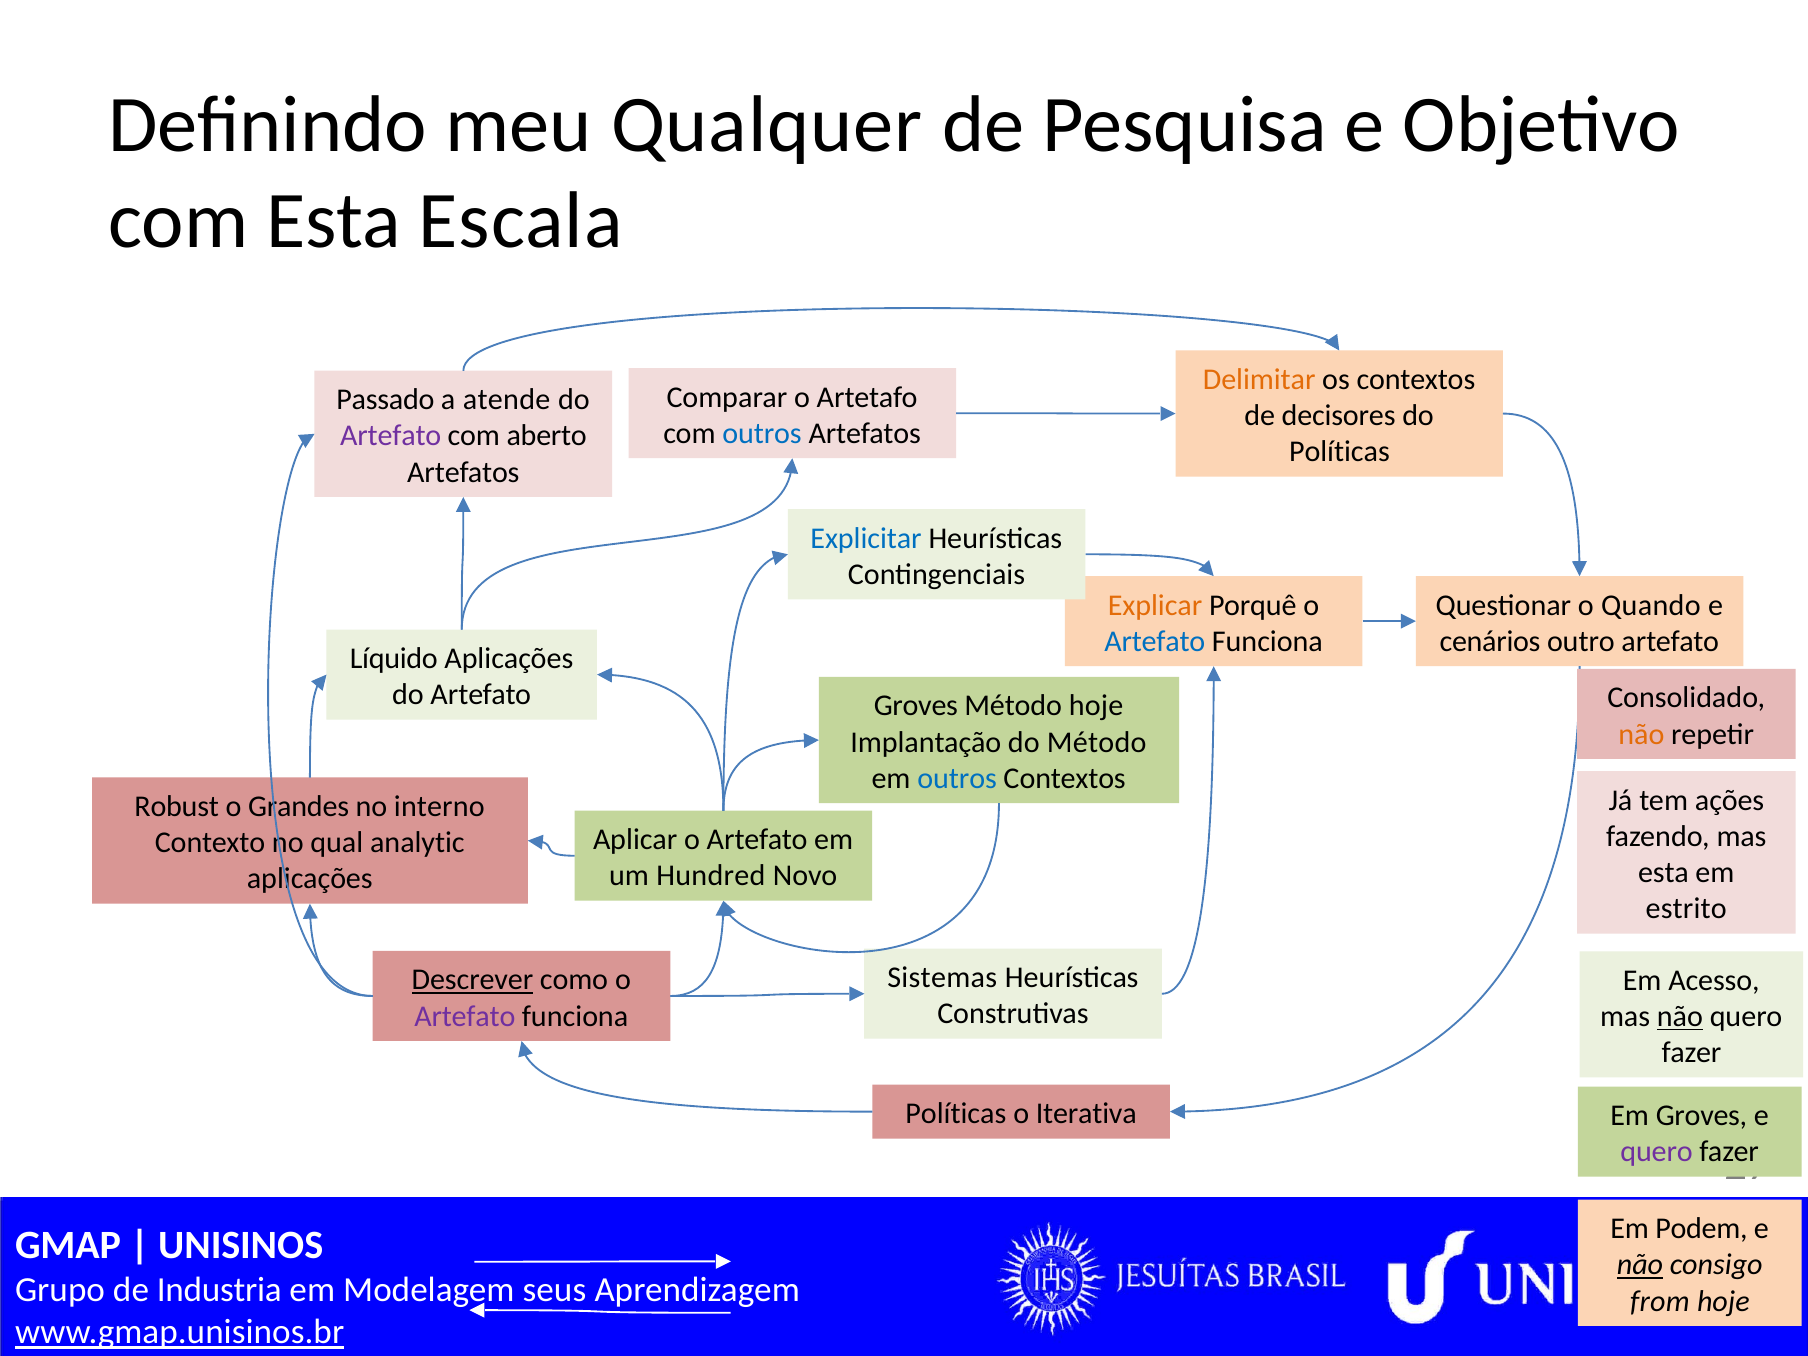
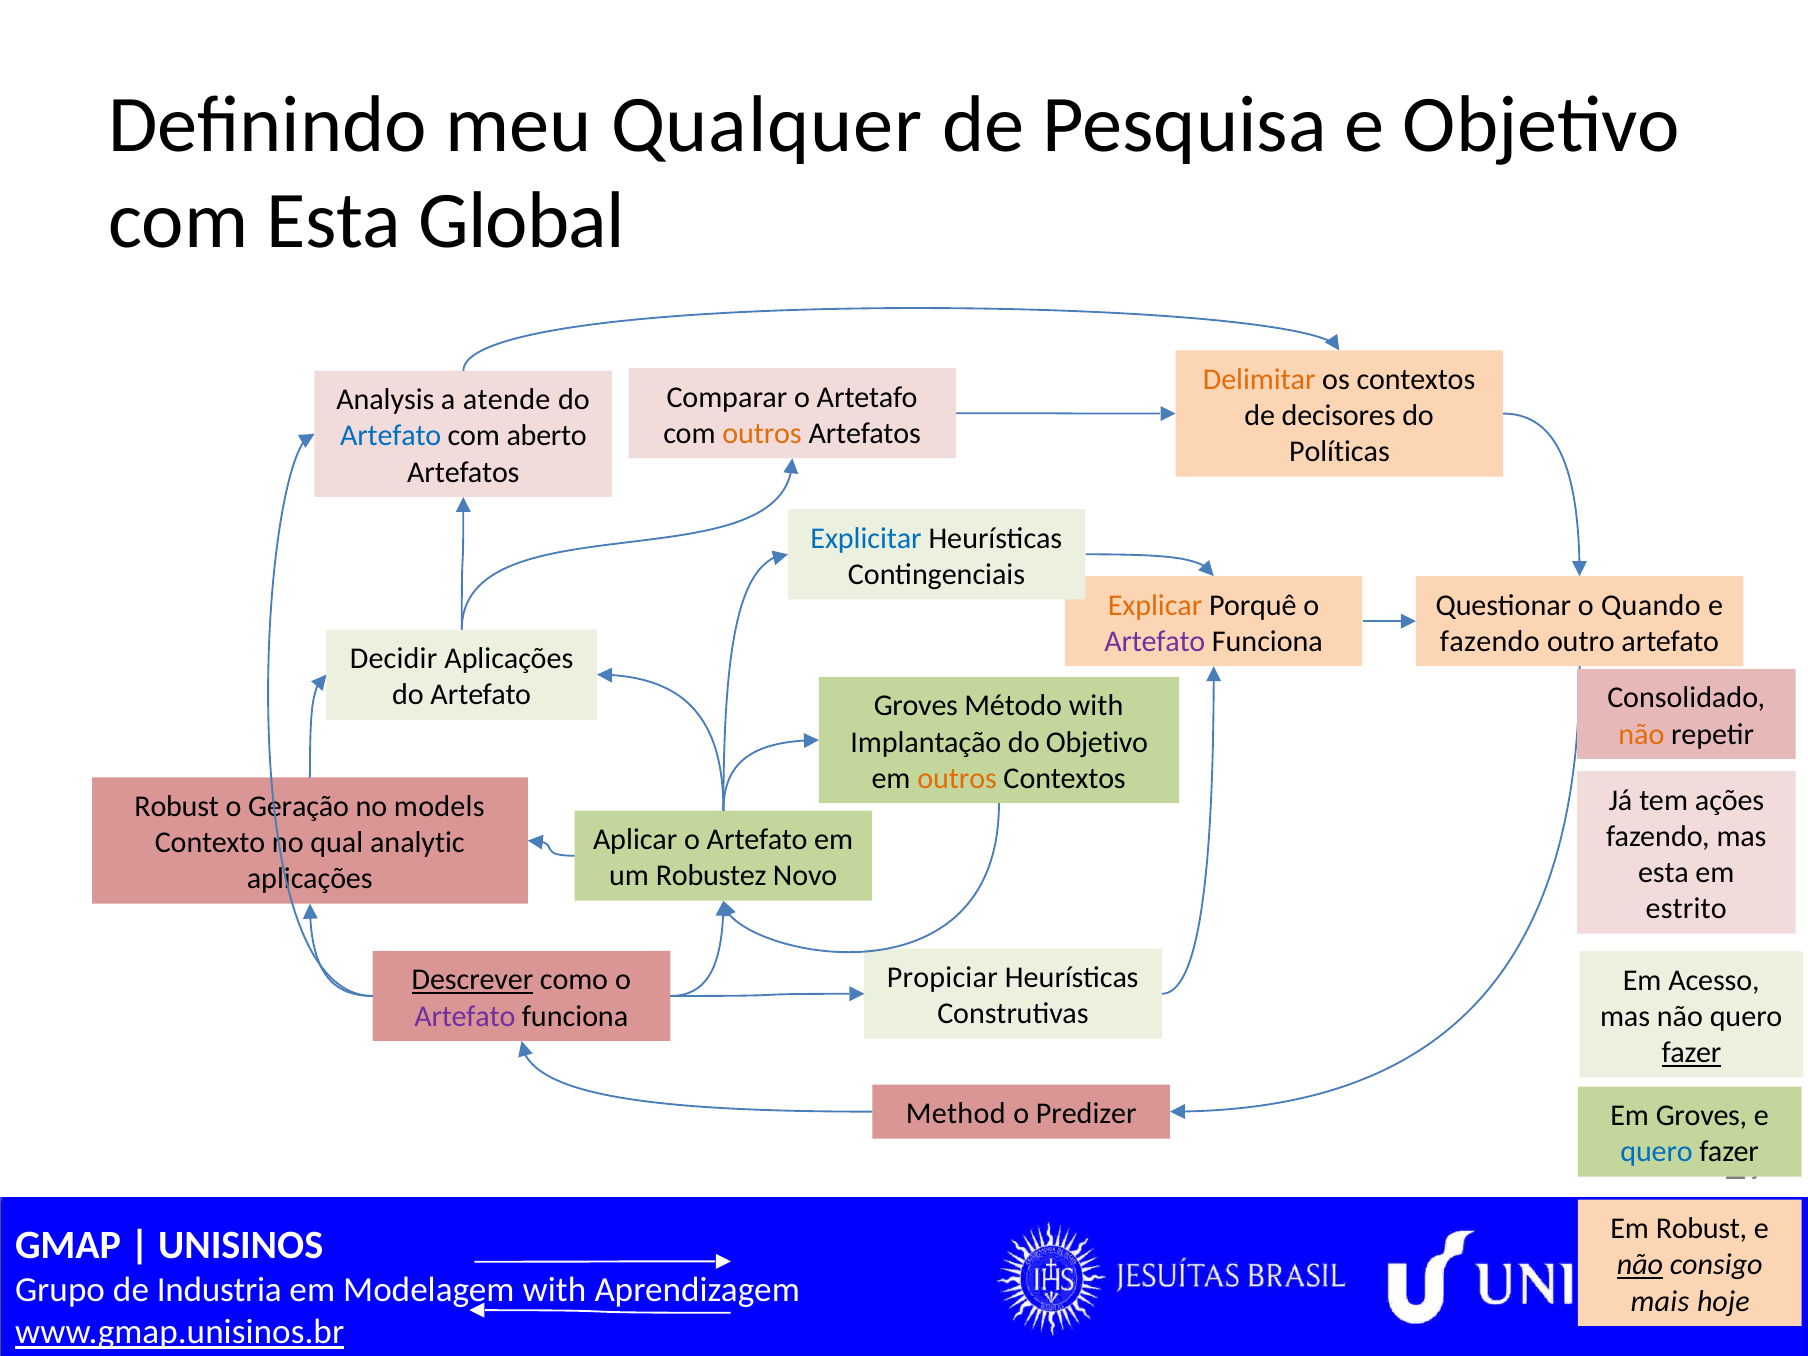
Escala: Escala -> Global (522, 221)
Passado: Passado -> Analysis (385, 400)
outros colour: blue -> orange (762, 433)
Artefato colour: purple -> blue (391, 436)
Artefato colour: blue -> purple (1155, 641)
cenários: cenários -> fazendo (1490, 641)
Líquido: Líquido -> Decidir (394, 659)
Método hoje: hoje -> with (1096, 706)
do Método: Método -> Objetivo (1097, 742)
outros colour: blue -> orange (957, 778)
Grandes: Grandes -> Geração (299, 807)
interno: interno -> models (439, 807)
Hundred: Hundred -> Robustez (711, 876)
Sistemas: Sistemas -> Propiciar (942, 978)
não underline: present -> none (1680, 1016)
fazer underline: none -> present (1691, 1053)
Políticas: Políticas -> Method (956, 1114)
Iterativa: Iterativa -> Predizer (1086, 1114)
quero colour: purple -> blue (1657, 1152)
Em Podem: Podem -> Robust (1702, 1229)
seus: seus -> with (554, 1290)
from: from -> mais (1660, 1301)
